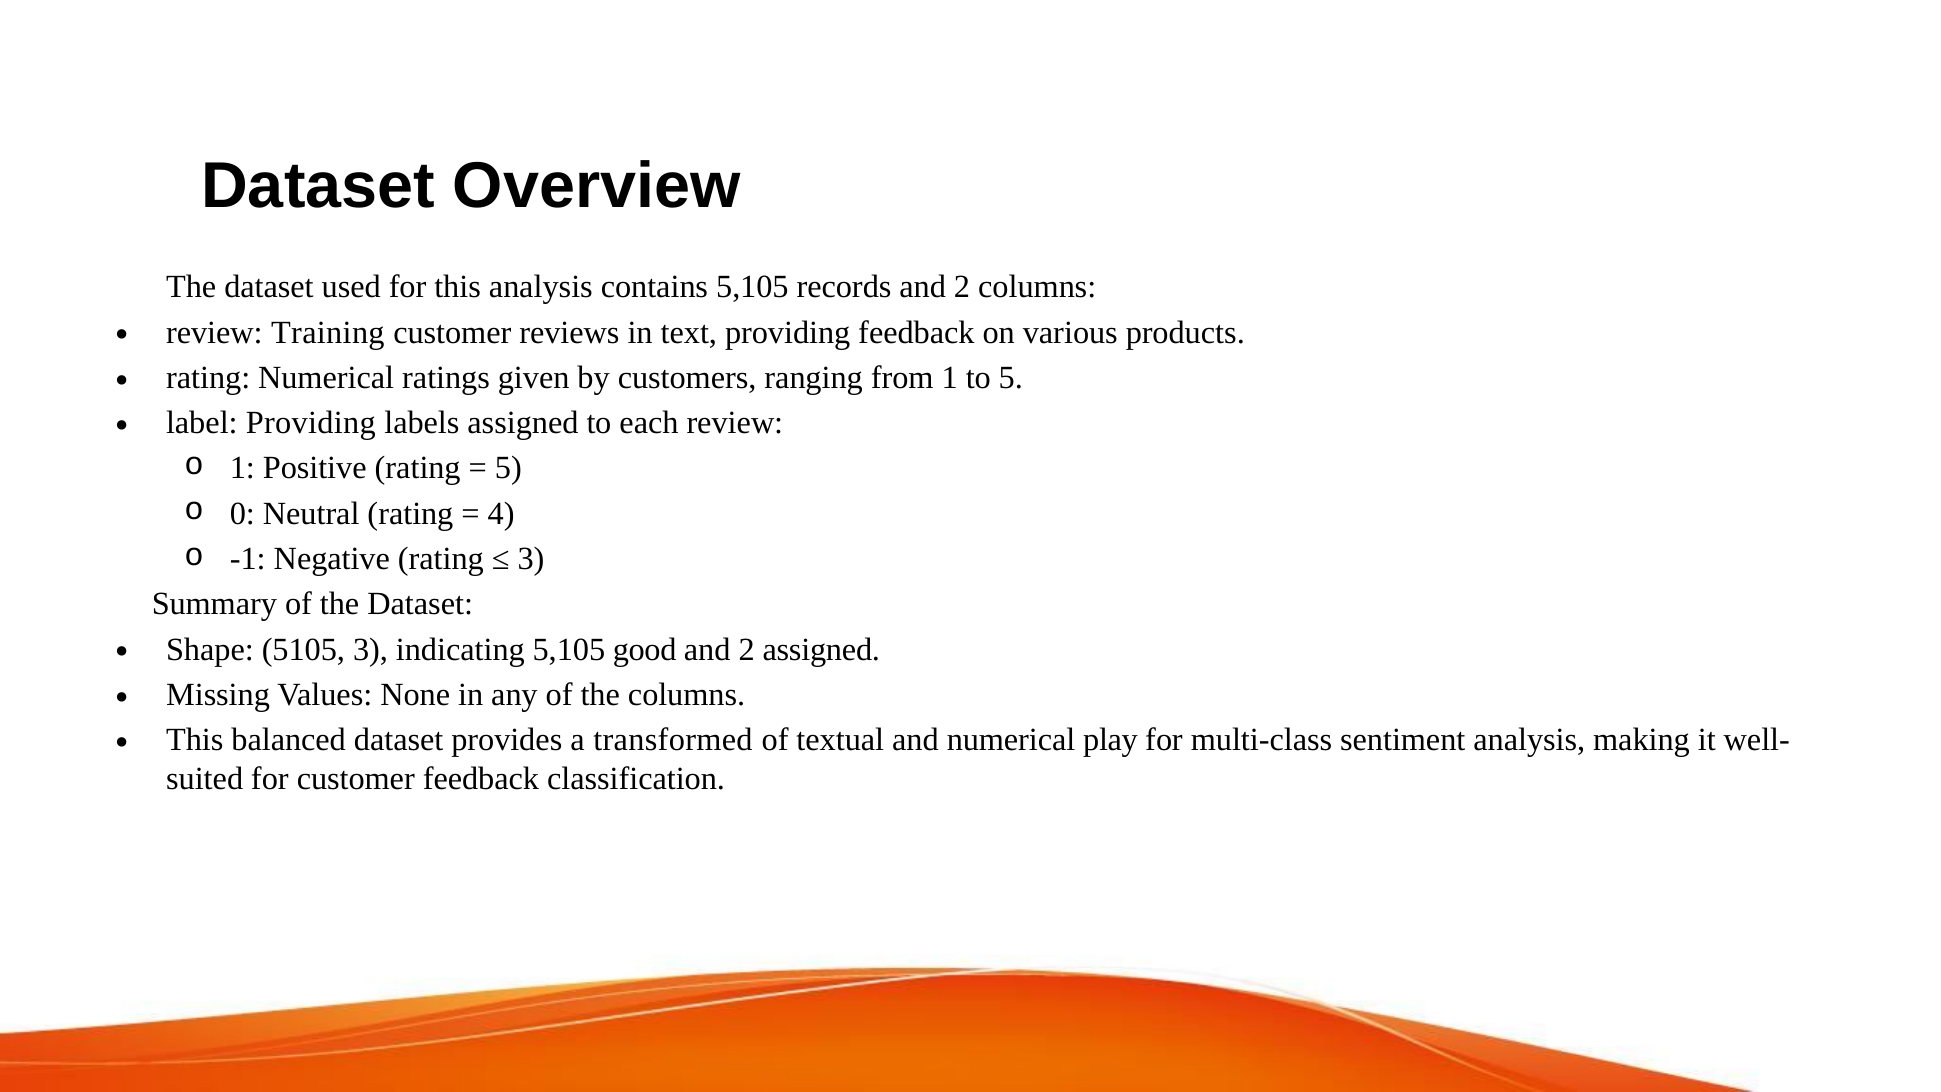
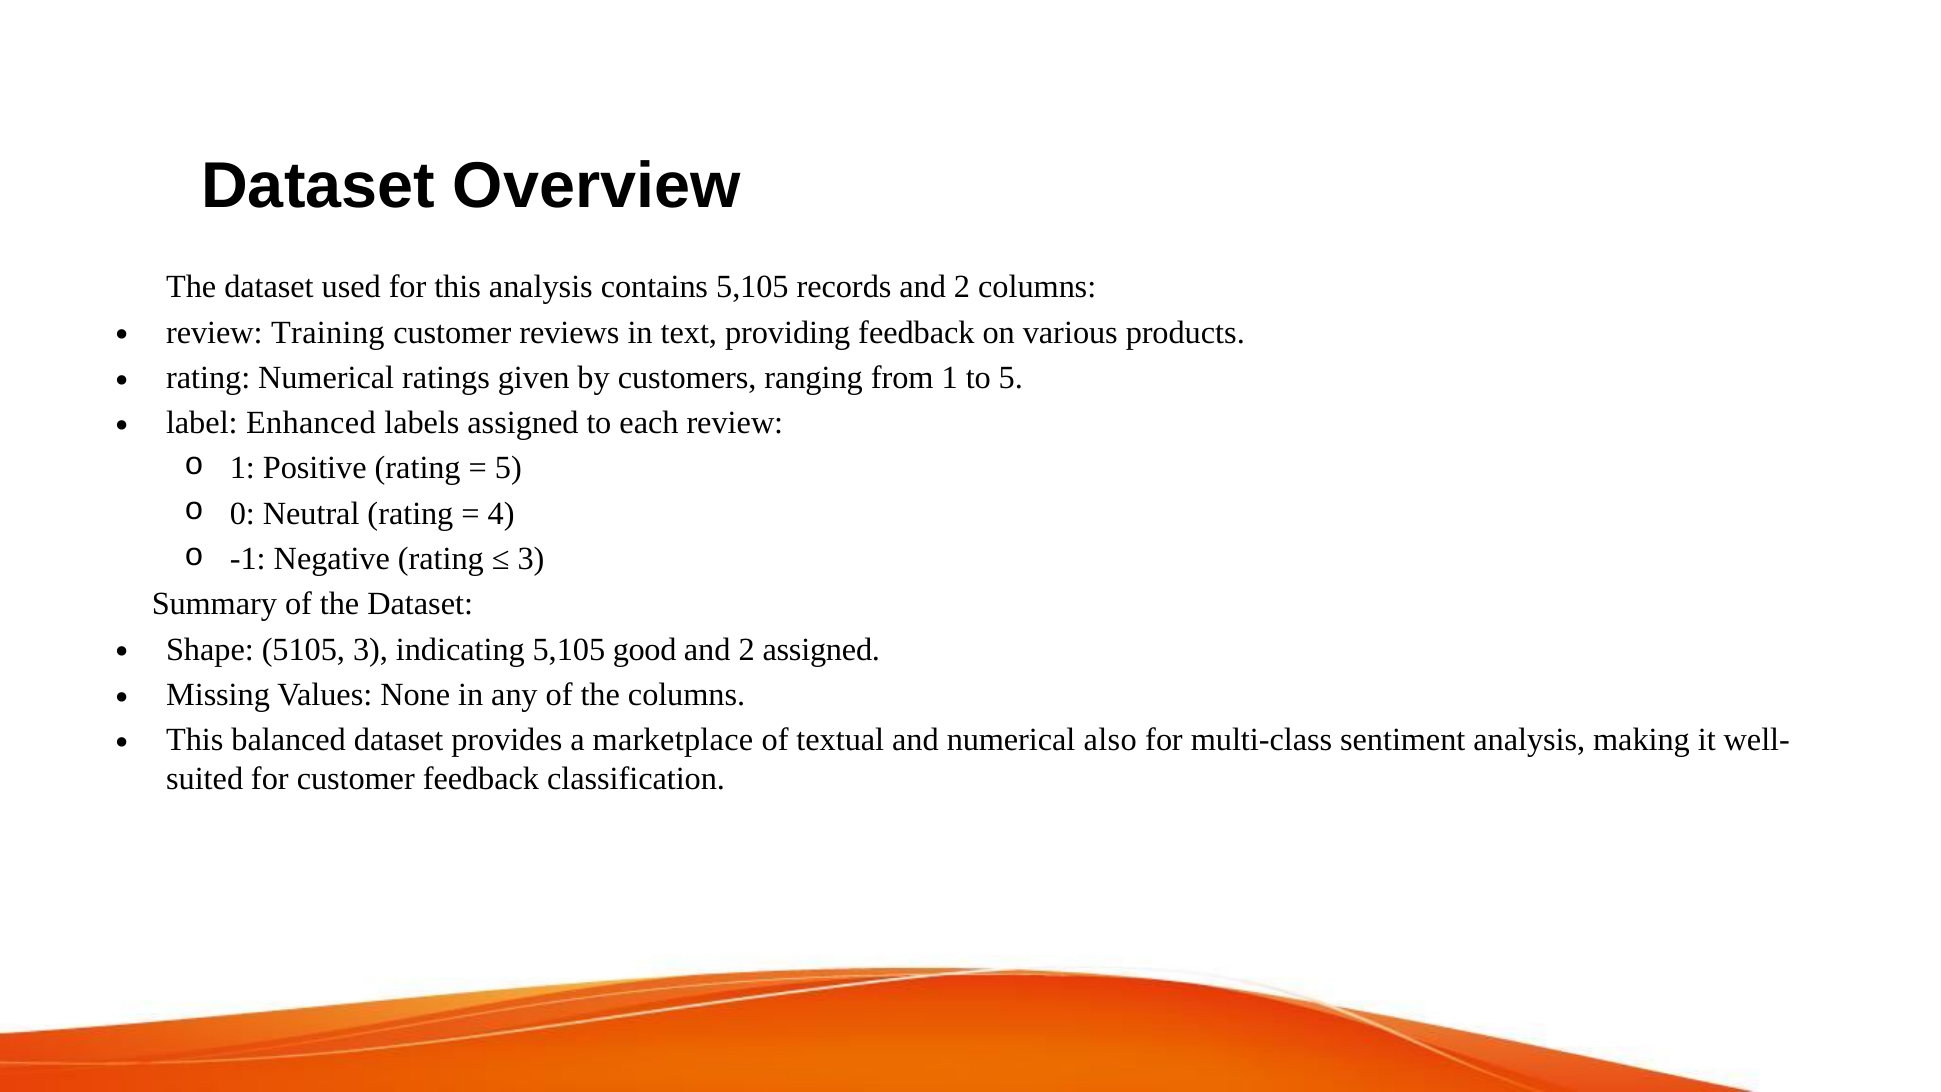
label Providing: Providing -> Enhanced (311, 423)
transformed: transformed -> marketplace (673, 740)
play: play -> also (1110, 740)
